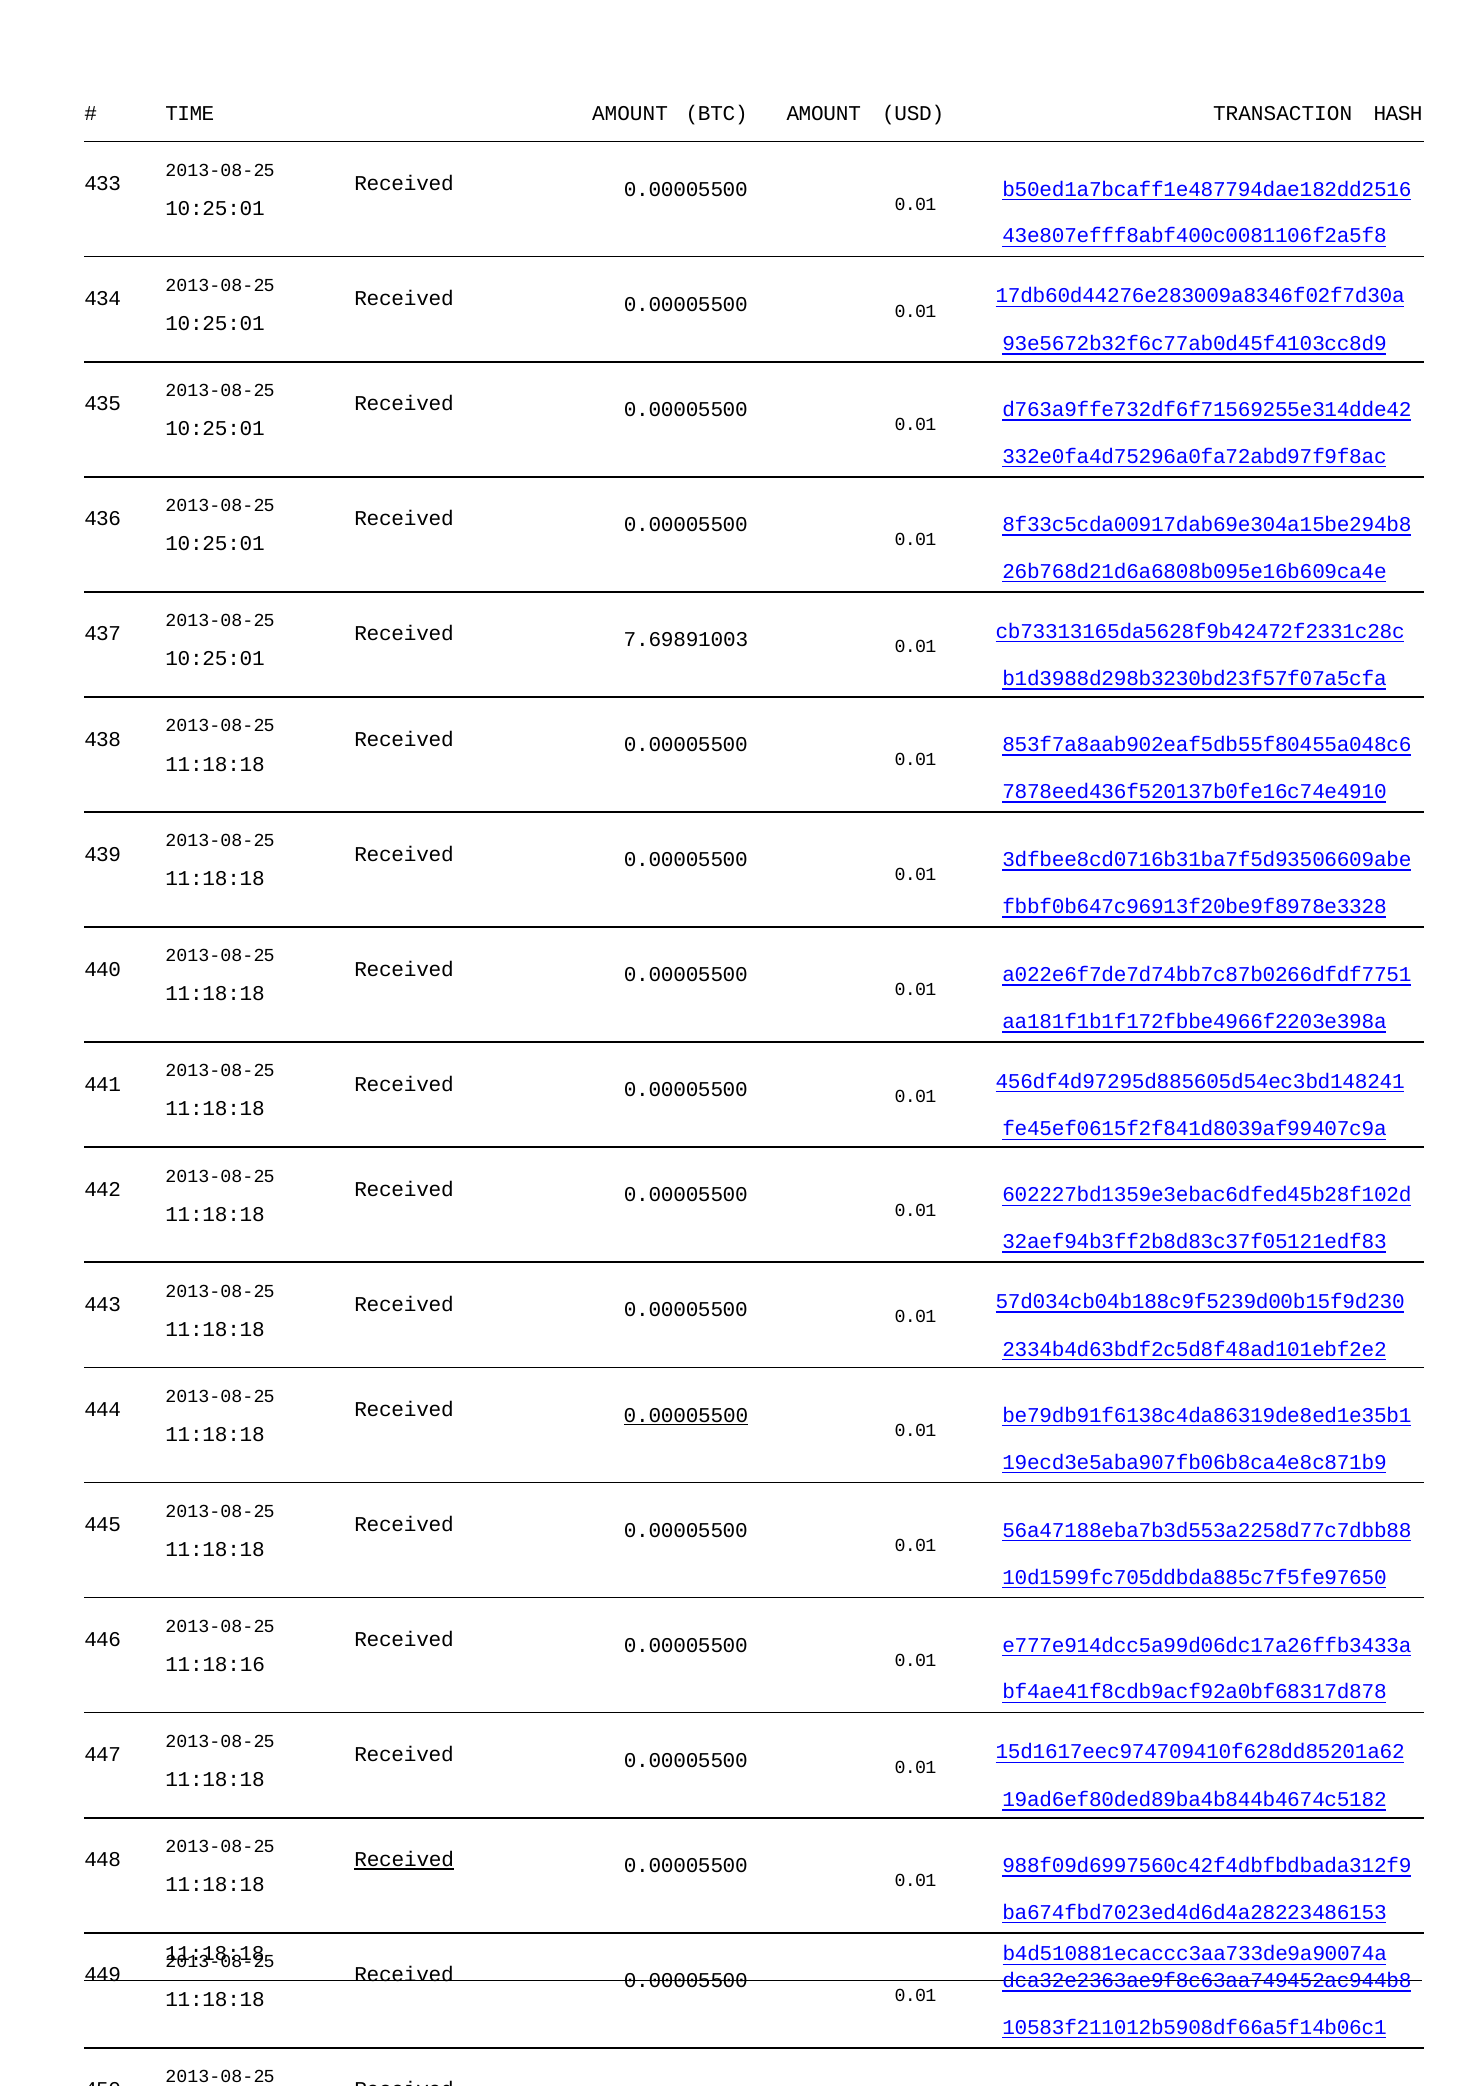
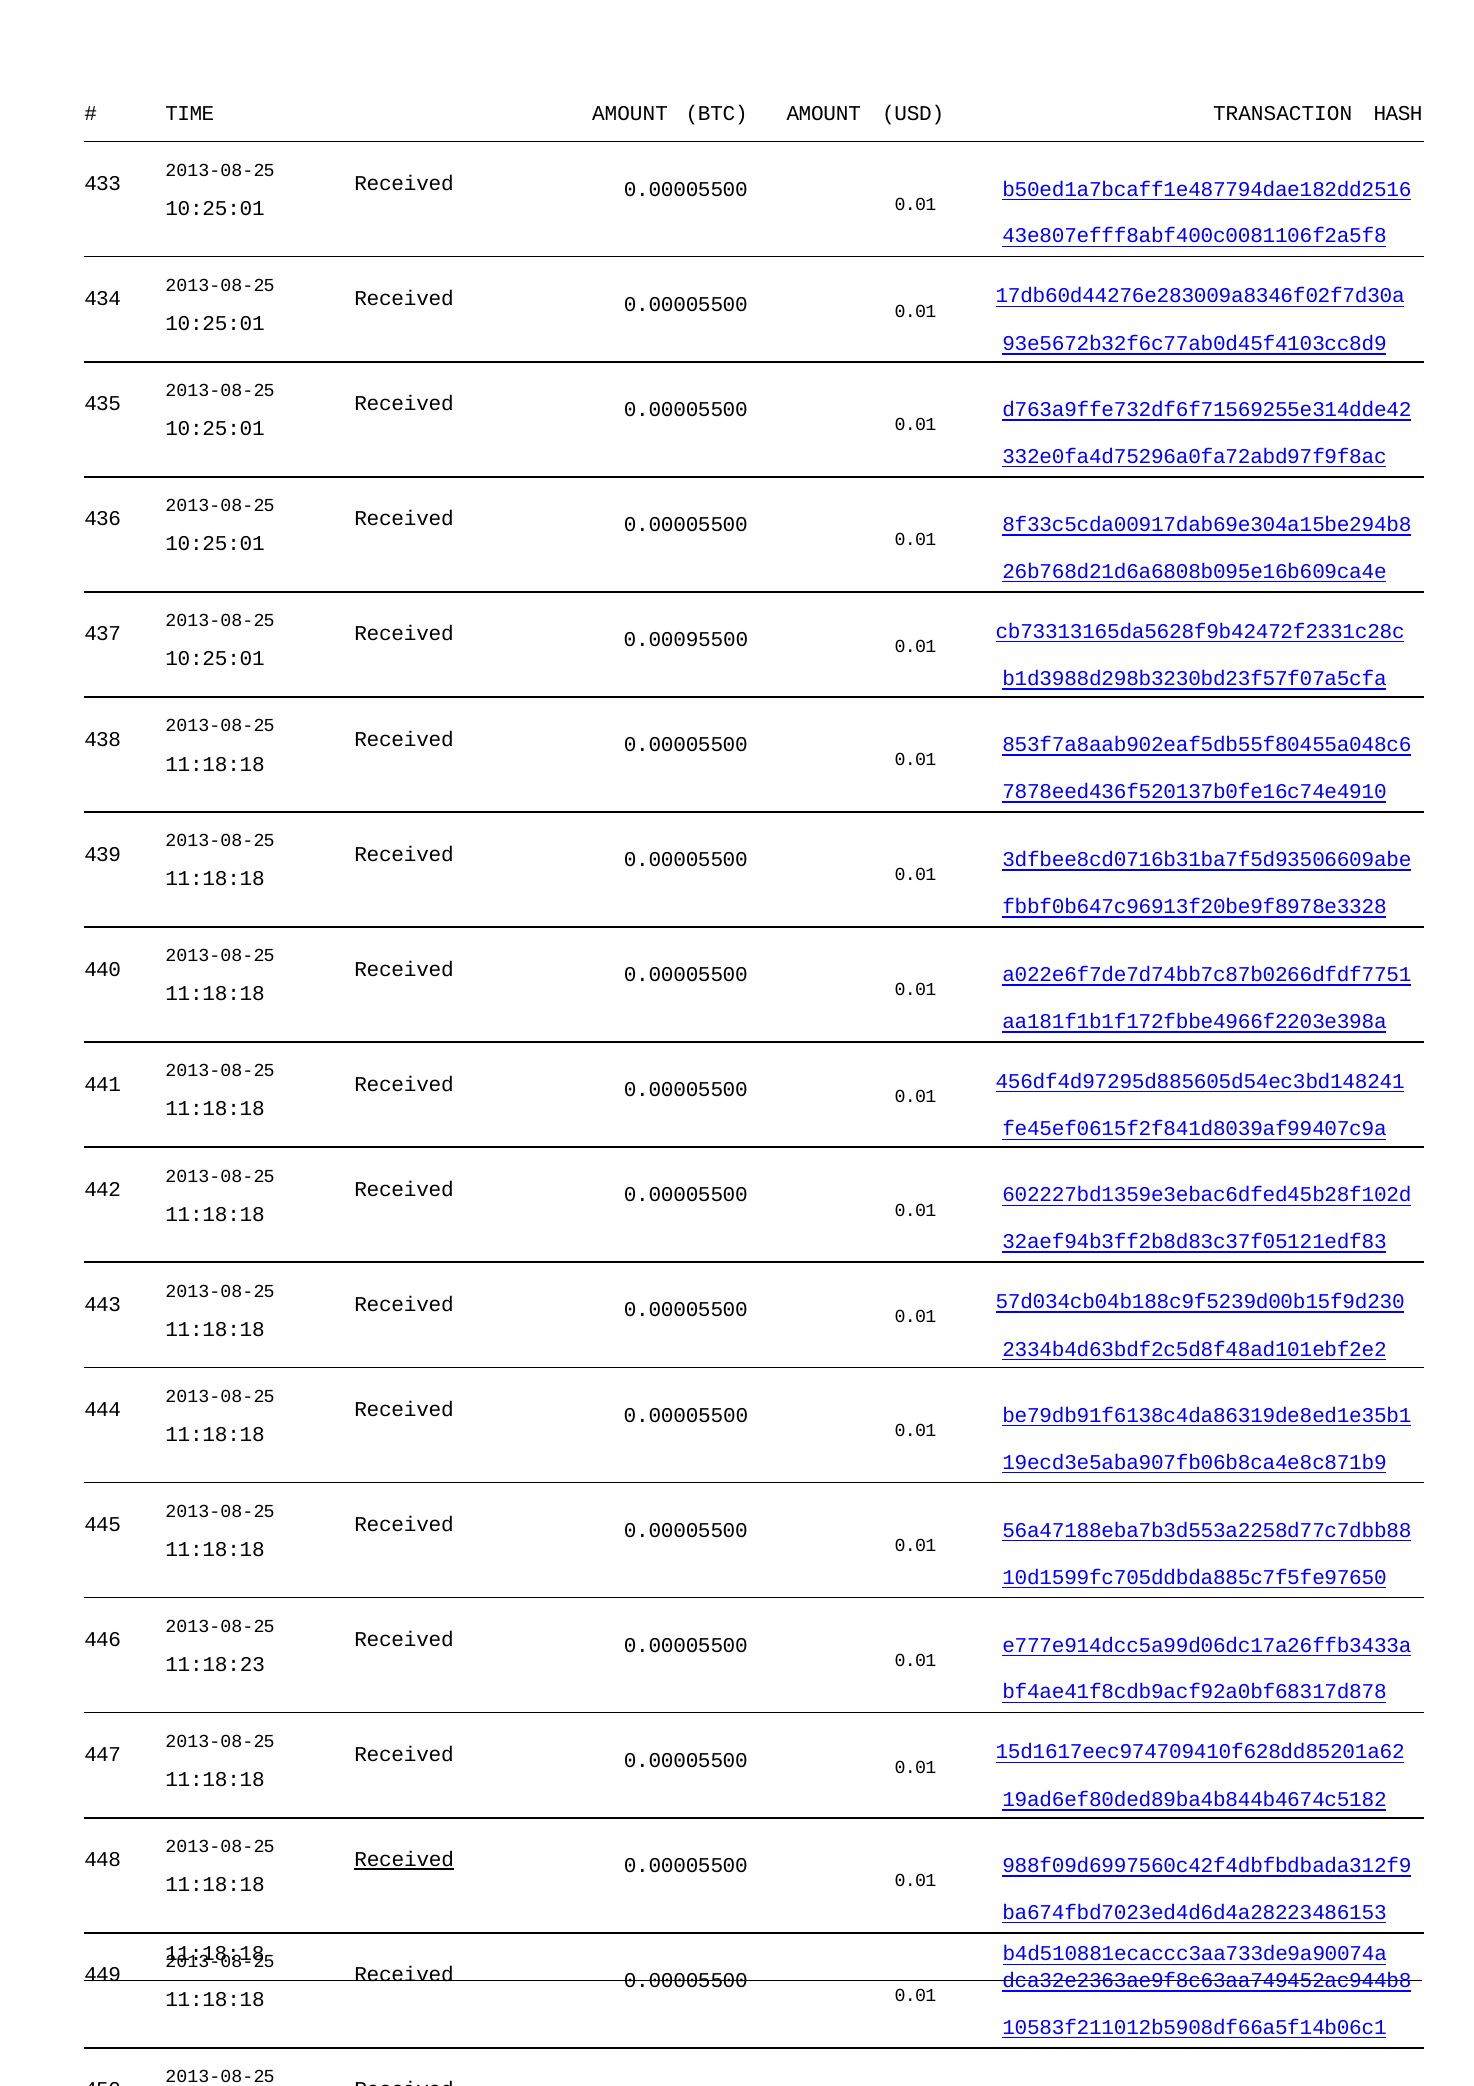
7.69891003: 7.69891003 -> 0.00095500 (686, 639)
0.00005500 underline: present -> none (686, 1415)
11:18:16: 11:18:16 -> 11:18:23 (215, 1664)
